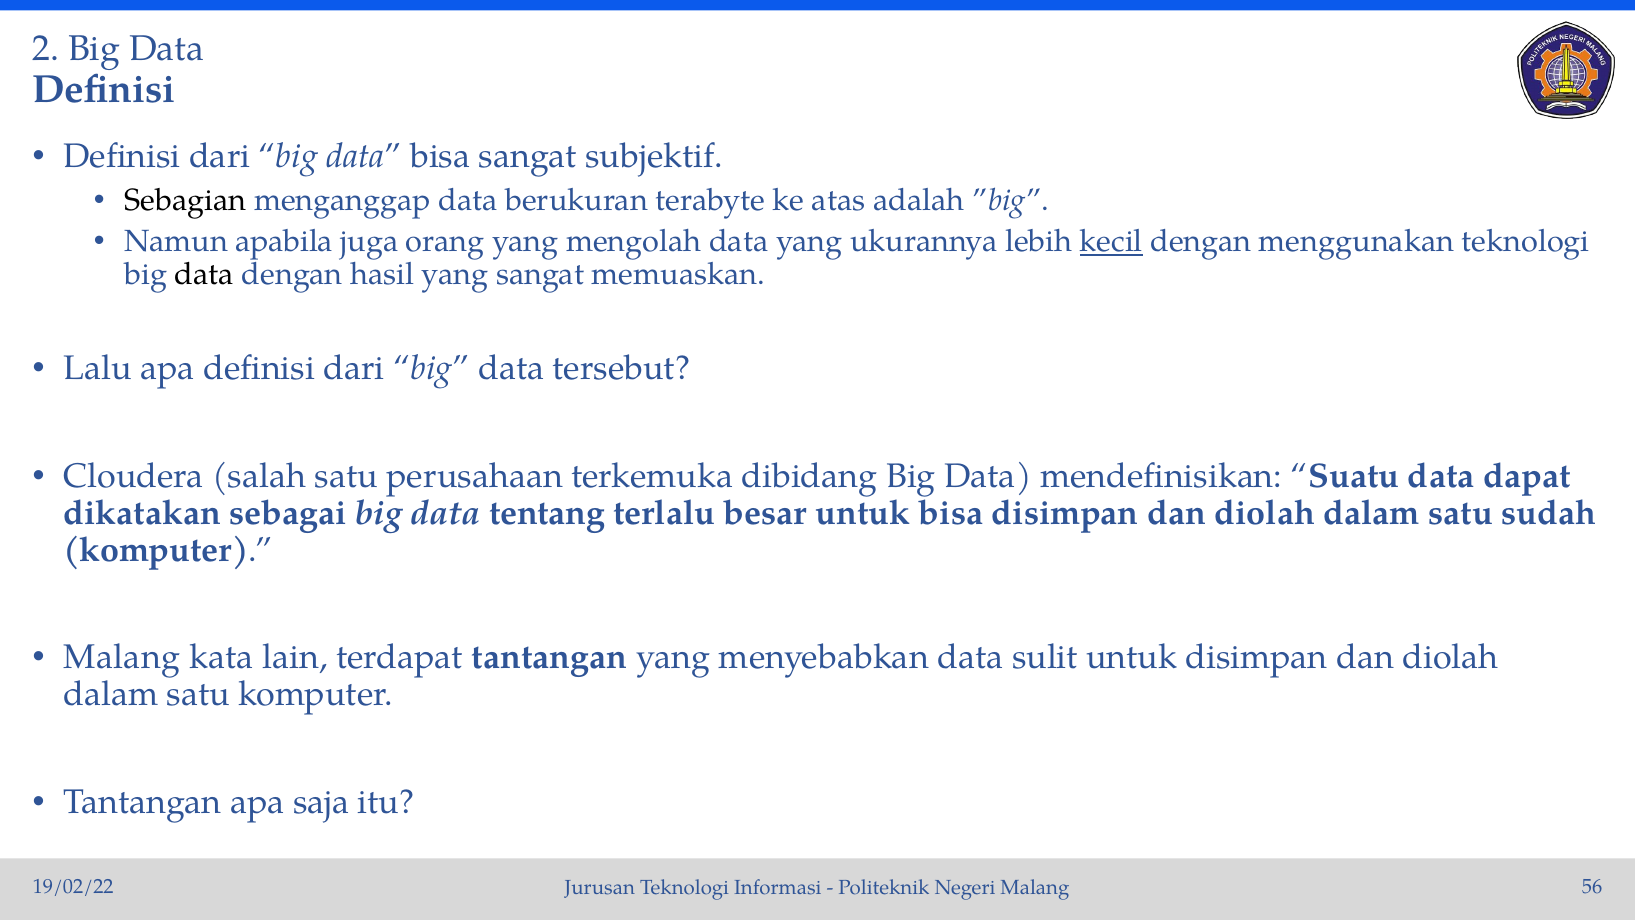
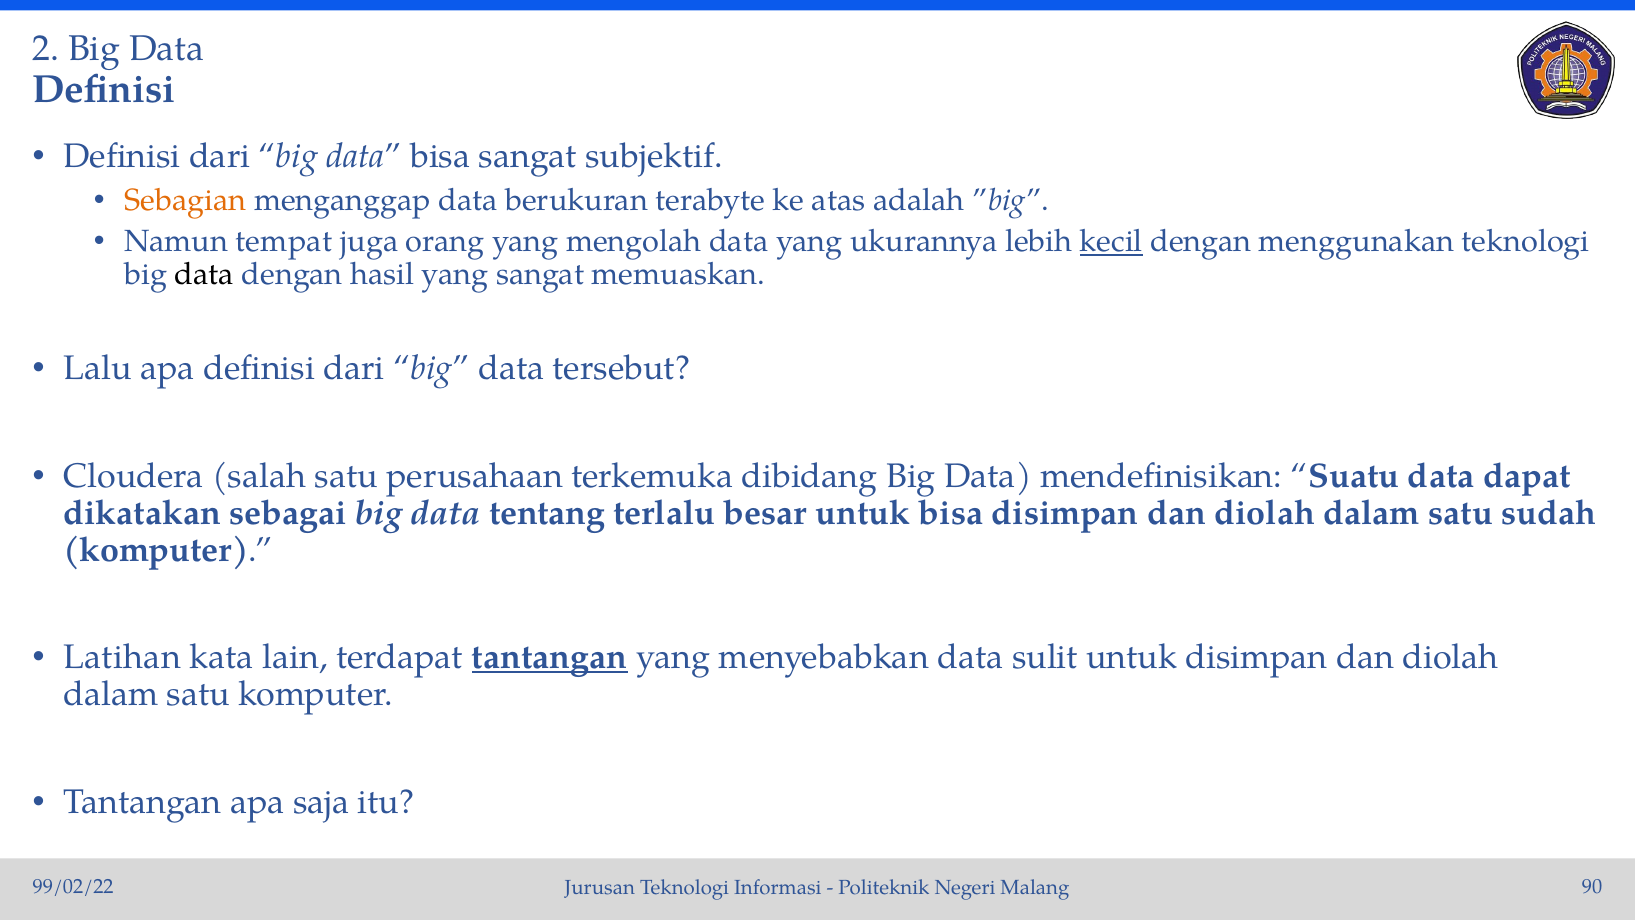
Sebagian colour: black -> orange (186, 200)
apabila: apabila -> tempat (284, 242)
Malang: Malang -> Latihan (122, 657)
tantangan underline: none -> present (550, 657)
19/02/22: 19/02/22 -> 99/02/22 (73, 886)
56: 56 -> 90 (1592, 886)
